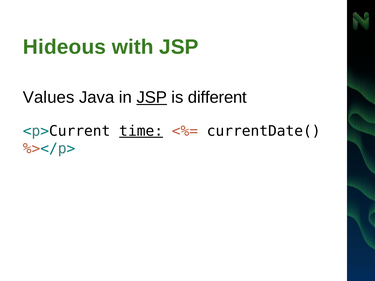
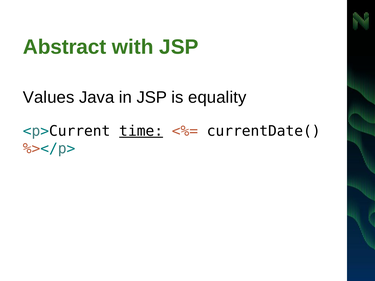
Hideous: Hideous -> Abstract (65, 47)
JSP underline: present -> none (152, 98)
different: different -> equality (217, 98)
